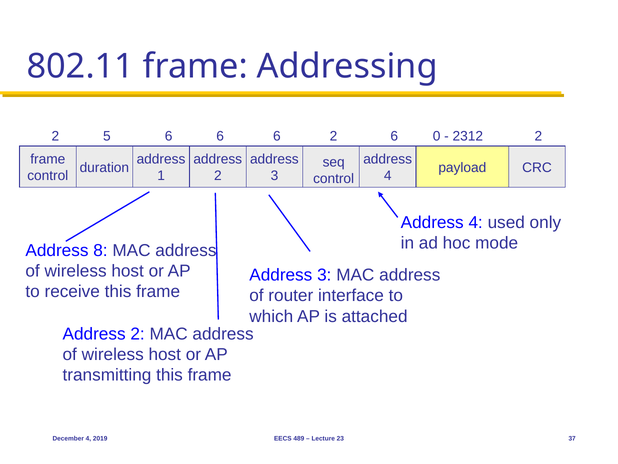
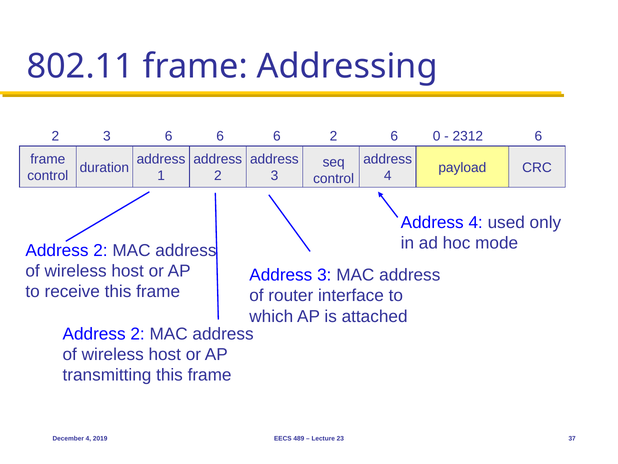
2 5: 5 -> 3 (107, 136)
2312 2: 2 -> 6 (538, 136)
8: 8 -> 2 (100, 250)
